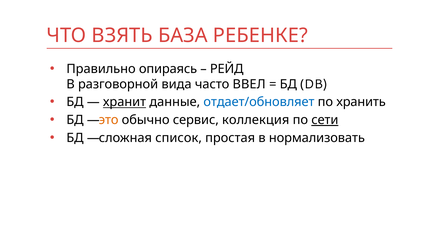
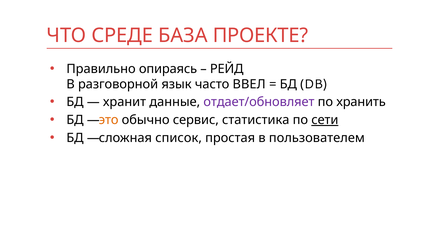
ВЗЯТЬ: ВЗЯТЬ -> СРЕДЕ (122, 35)
РЕБЕНКЕ: РЕБЕНКЕ -> ПРОЕКТЕ (261, 35)
вида: вида -> язык (177, 84)
хранит underline: present -> none (125, 102)
отдает/обновляет colour: blue -> purple (259, 102)
коллекция: коллекция -> статистика (256, 120)
нормализовать: нормализовать -> пользователем (317, 138)
